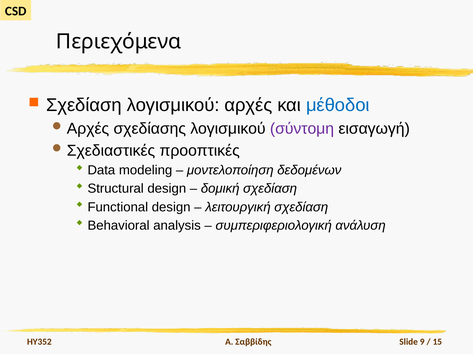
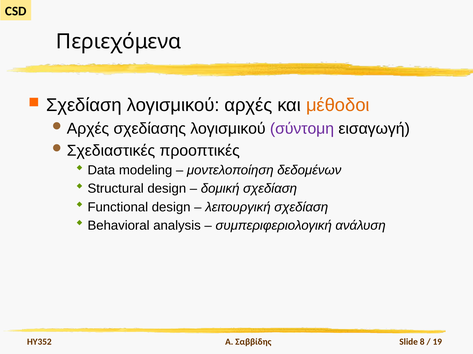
μέθοδοι colour: blue -> orange (338, 105)
9: 9 -> 8 (422, 342)
15: 15 -> 19 (437, 342)
